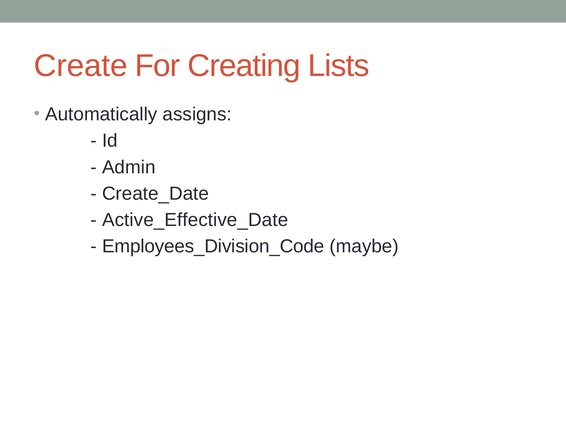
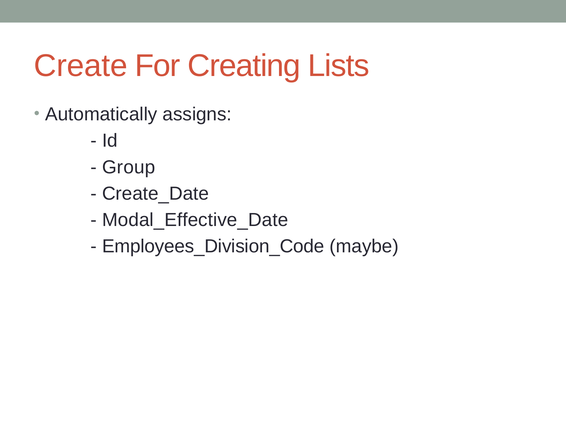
Admin: Admin -> Group (129, 167)
Active_Effective_Date: Active_Effective_Date -> Modal_Effective_Date (195, 220)
